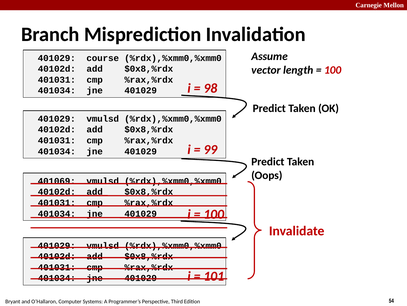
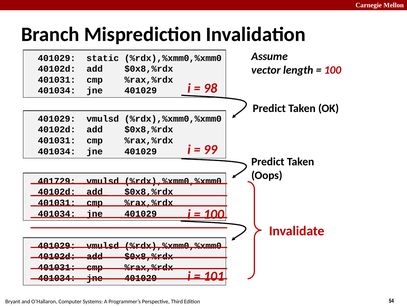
course: course -> static (103, 58)
401069: 401069 -> 401729 (57, 181)
